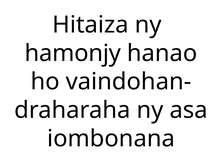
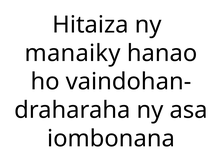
hamonjy: hamonjy -> manaiky (73, 53)
